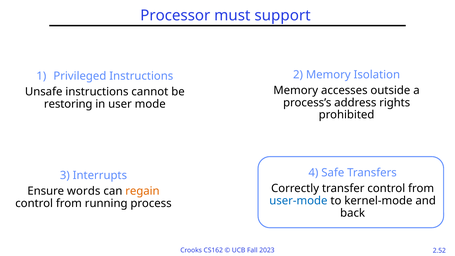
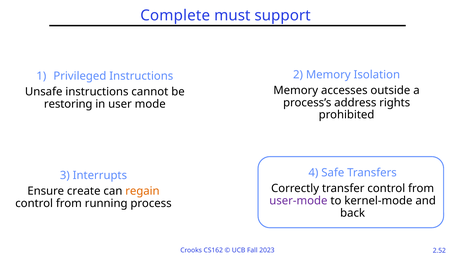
Processor: Processor -> Complete (175, 16)
words: words -> create (84, 191)
user-mode colour: blue -> purple (298, 201)
